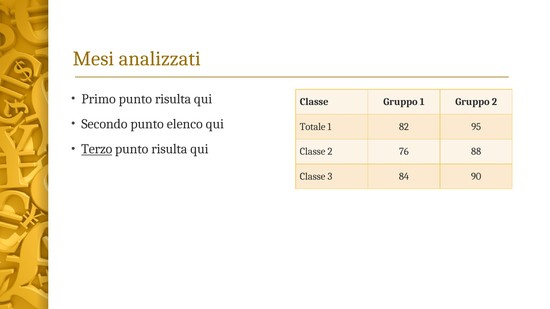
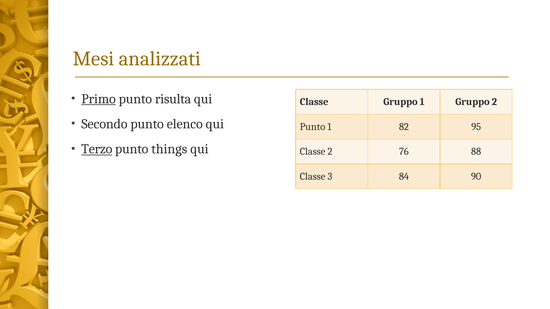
Primo underline: none -> present (99, 99)
Totale: Totale -> Punto (312, 127)
risulta: risulta -> things (169, 149)
